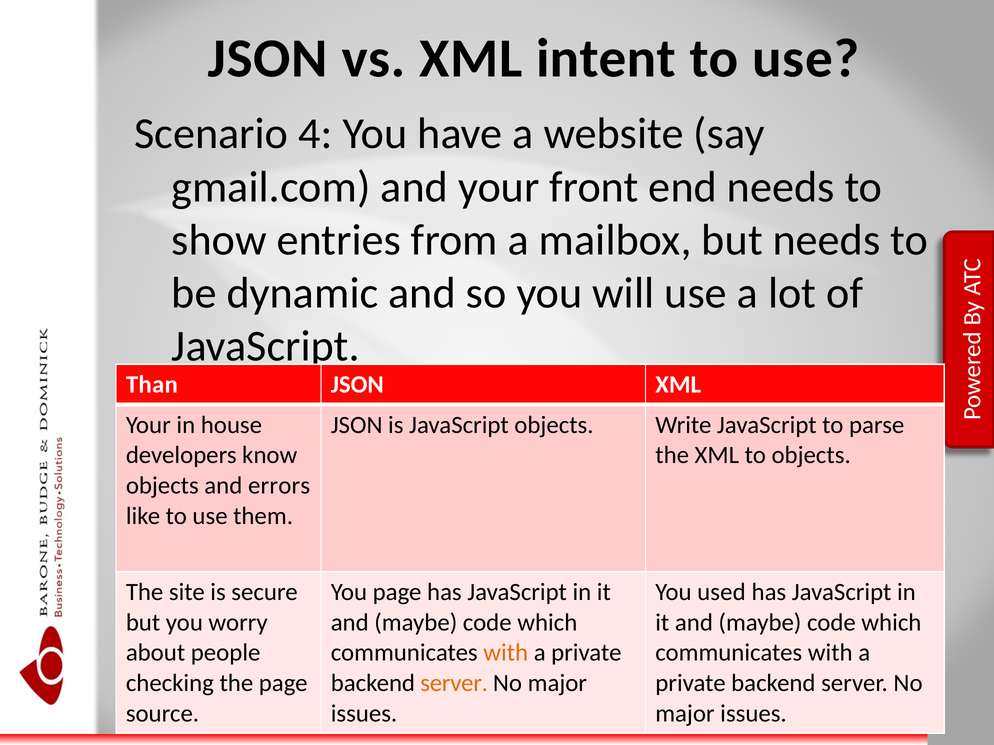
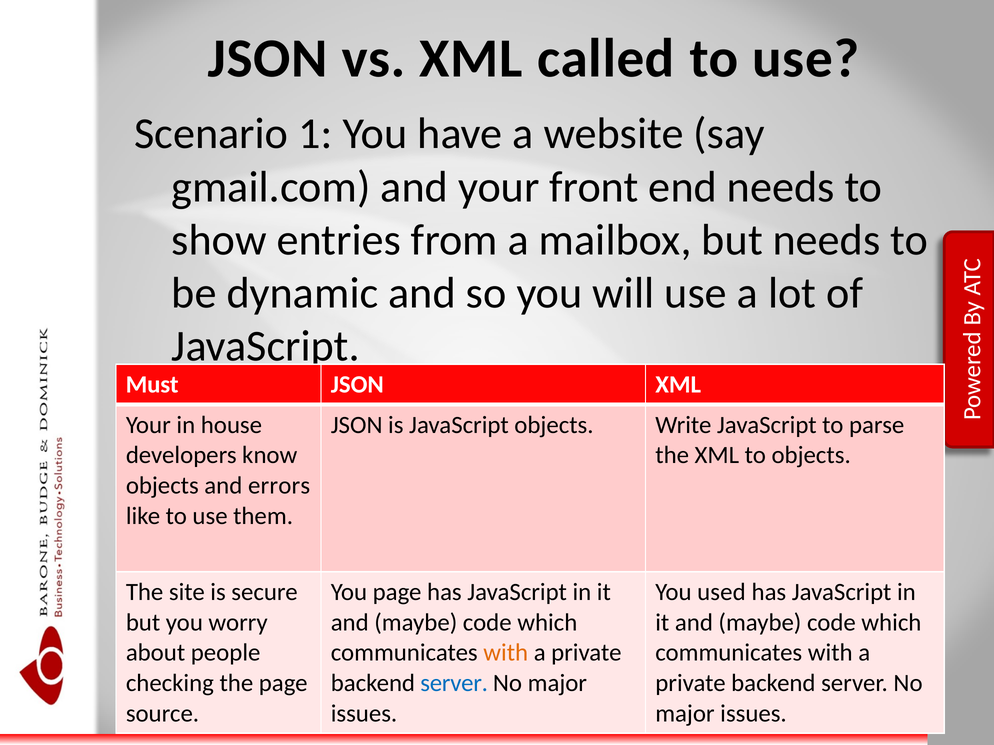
intent: intent -> called (606, 58)
4: 4 -> 1 (315, 134)
Than: Than -> Must (152, 385)
server colour: orange -> blue (454, 683)
